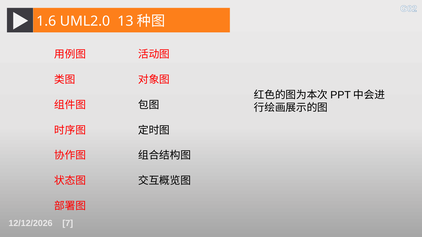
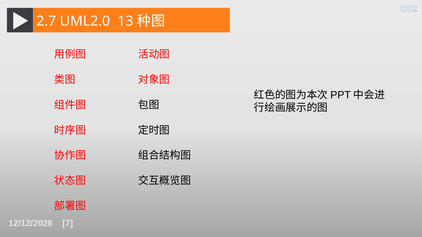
1.6: 1.6 -> 2.7 (46, 21)
